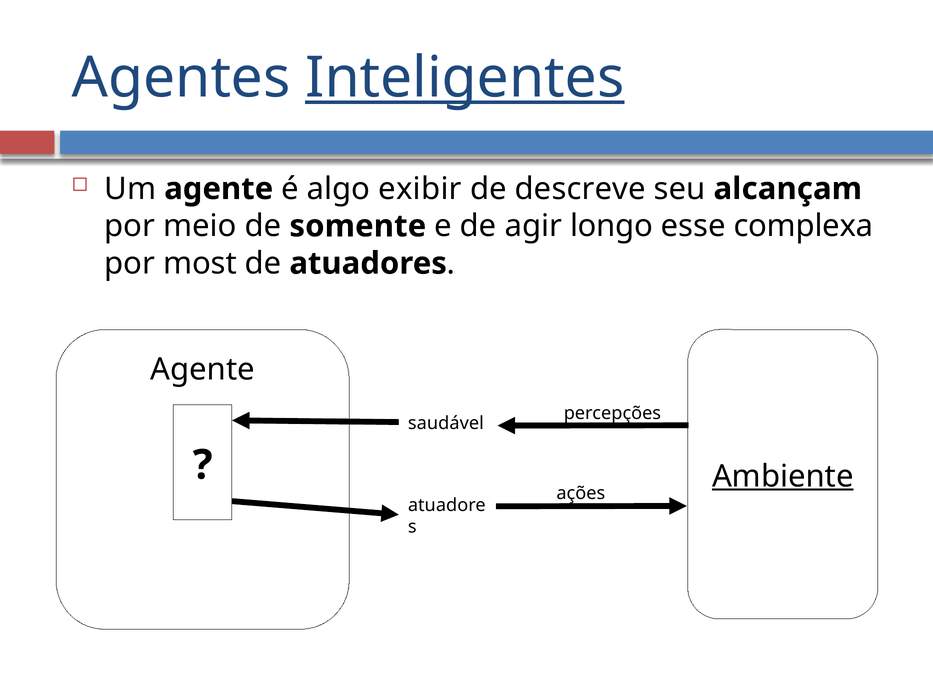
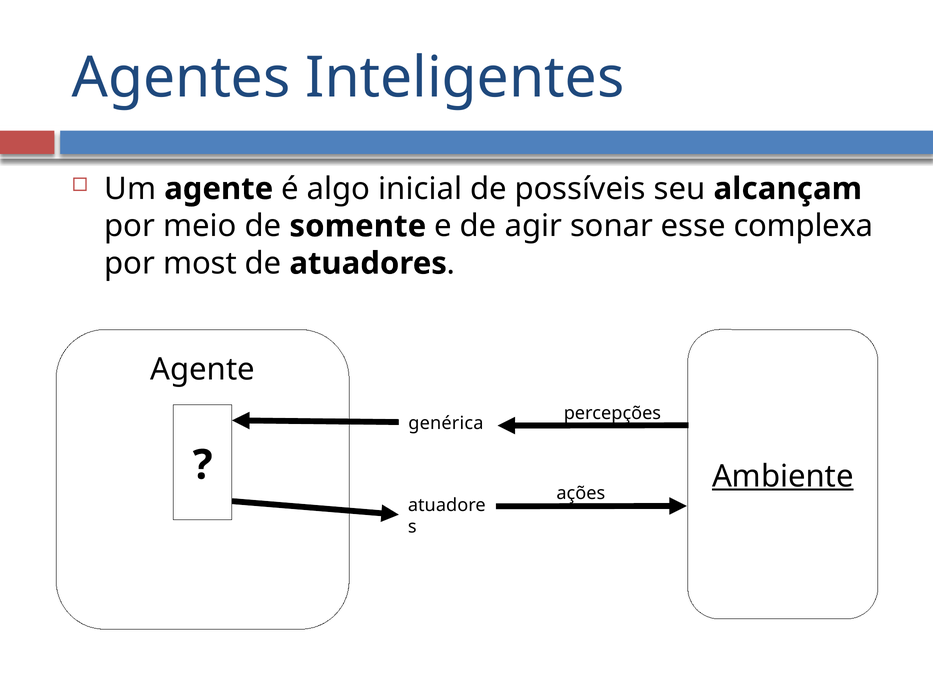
Inteligentes underline: present -> none (465, 78)
exibir: exibir -> inicial (420, 189)
descreve: descreve -> possíveis (580, 189)
longo: longo -> sonar (612, 226)
saudável: saudável -> genérica (446, 423)
